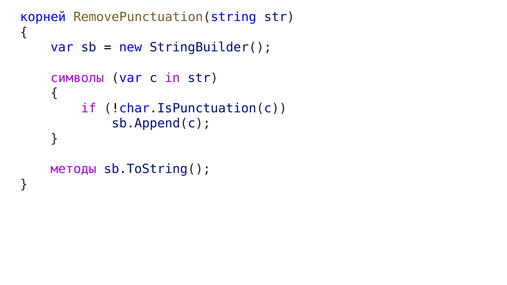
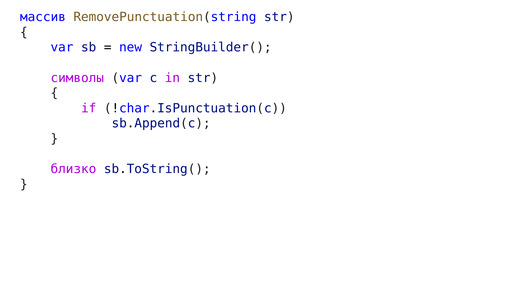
корней: корней -> массив (43, 17)
методы: методы -> близко (73, 169)
